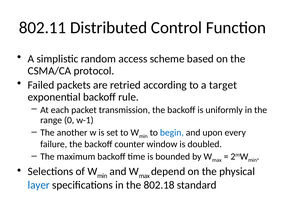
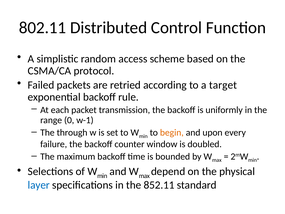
another: another -> through (72, 132)
begin colour: blue -> orange (172, 132)
802.18: 802.18 -> 852.11 (159, 185)
